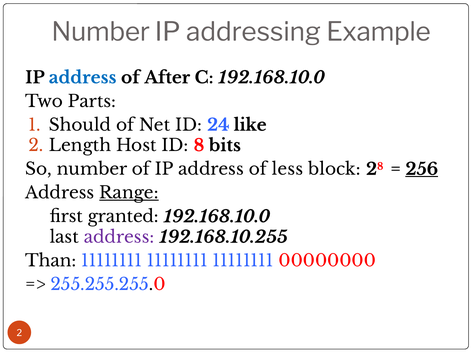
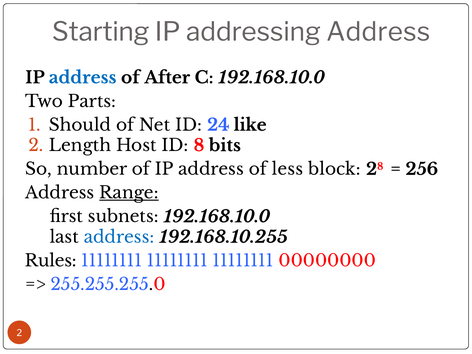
Number: Number -> Starting (101, 32)
addressing Example: Example -> Address (378, 32)
256 underline: present -> none (422, 169)
granted: granted -> subnets (123, 217)
address colour: purple -> blue (119, 237)
Than: Than -> Rules (51, 261)
